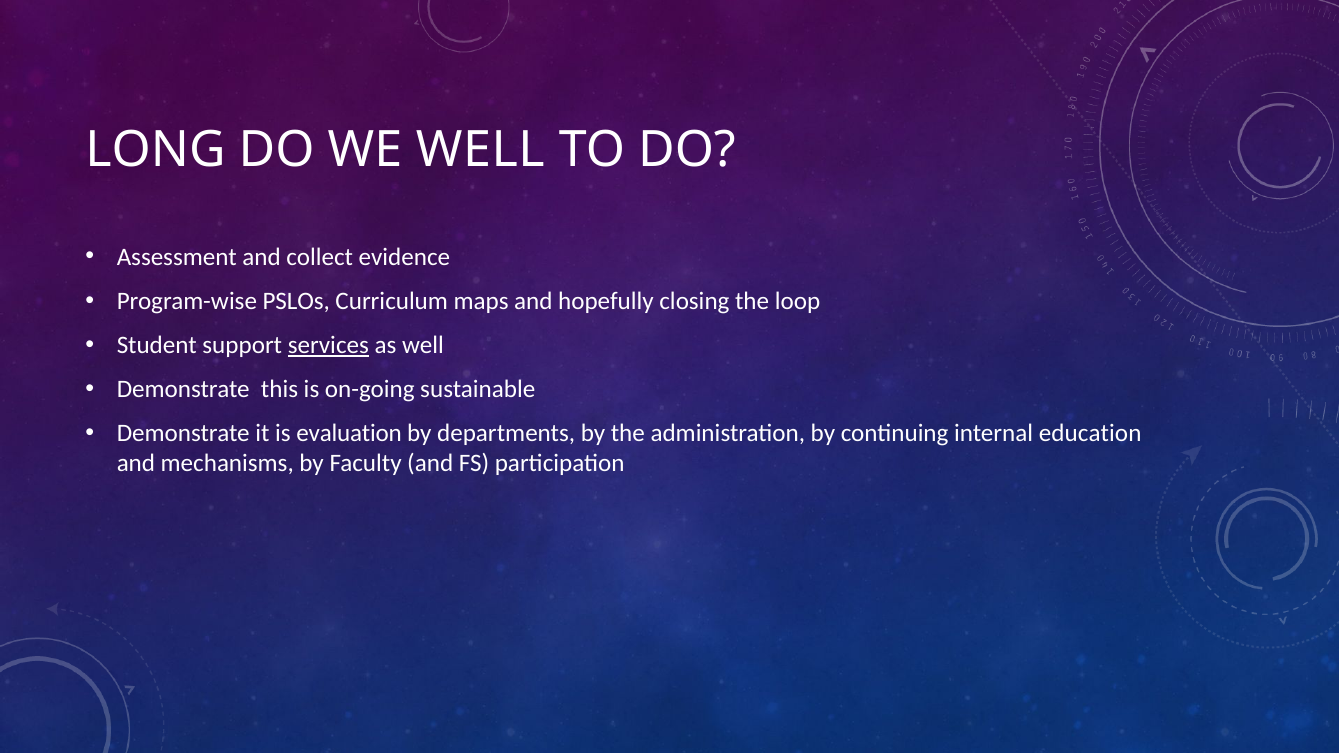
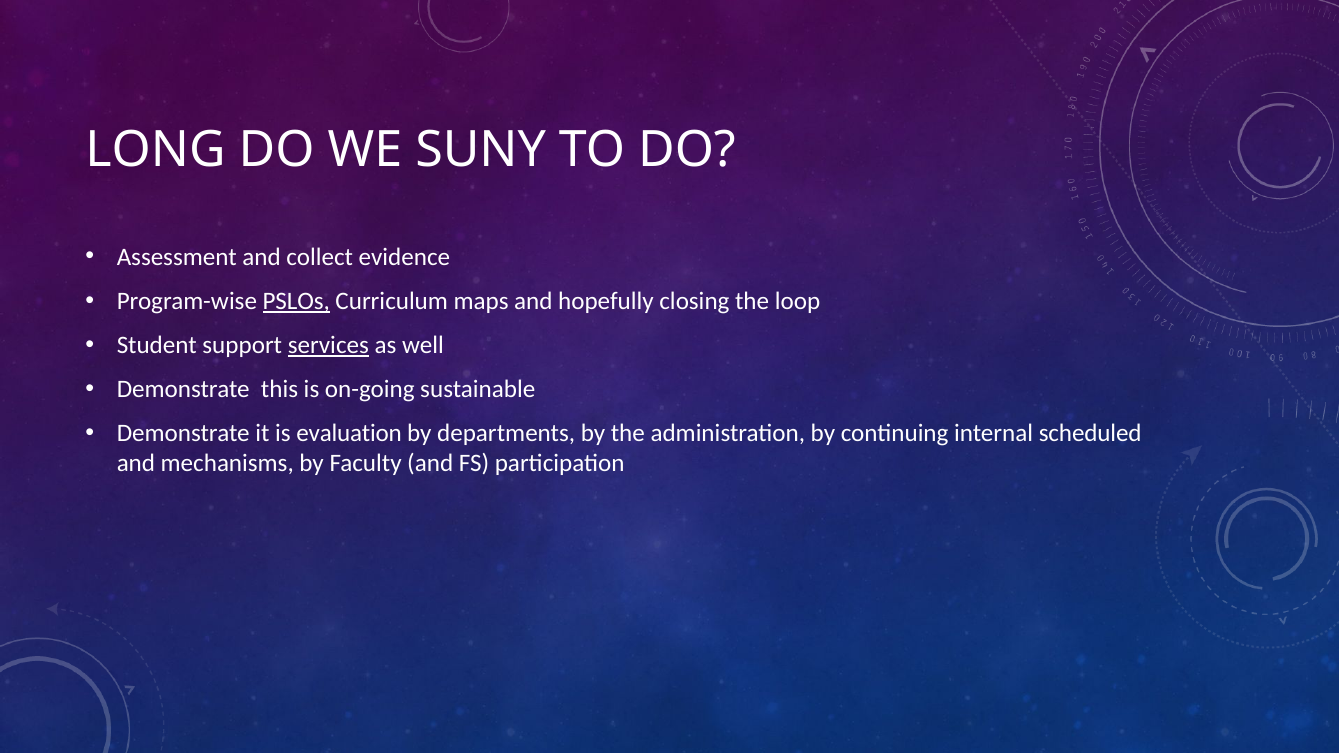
WE WELL: WELL -> SUNY (481, 150)
PSLOs underline: none -> present (296, 301)
education: education -> scheduled (1090, 433)
